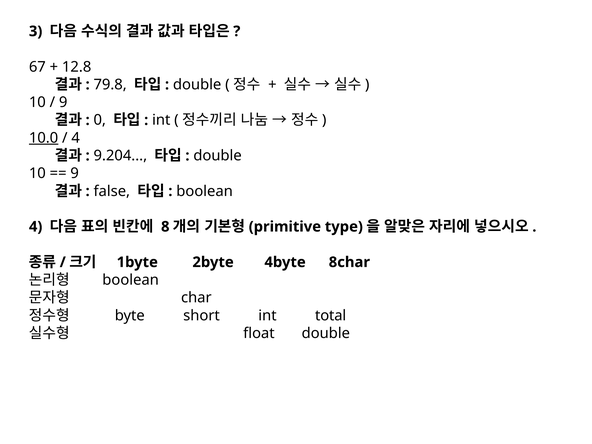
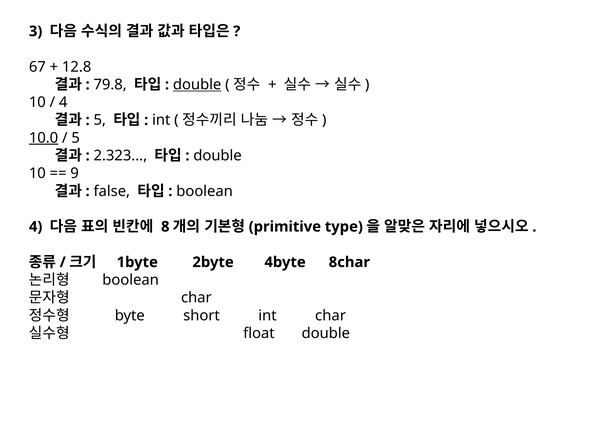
double underline: none -> present (197, 85)
9: 9 -> 4 (63, 102)
0: 0 -> 5 (100, 120)
4: 4 -> 5 (76, 138)
9.204: 9.204 -> 2.323 (120, 156)
int total: total -> char (331, 315)
